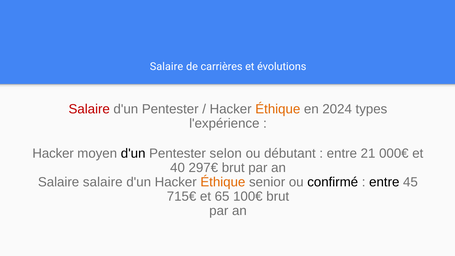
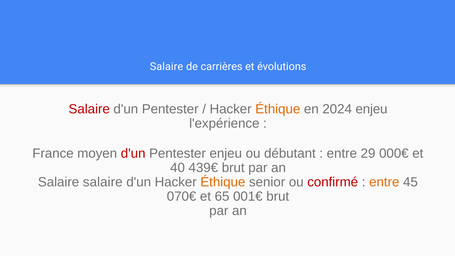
2024 types: types -> enjeu (372, 109)
Hacker: Hacker -> France (53, 154)
d'un colour: black -> red (133, 154)
Pentester selon: selon -> enjeu (226, 154)
21: 21 -> 29 (368, 154)
297€: 297€ -> 439€ (203, 168)
confirmé colour: black -> red (333, 182)
entre colour: black -> orange (384, 182)
715€: 715€ -> 070€ (182, 197)
100€: 100€ -> 001€ (248, 197)
